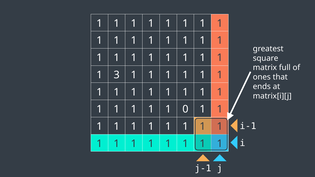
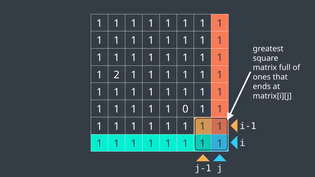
3: 3 -> 2 (117, 75)
